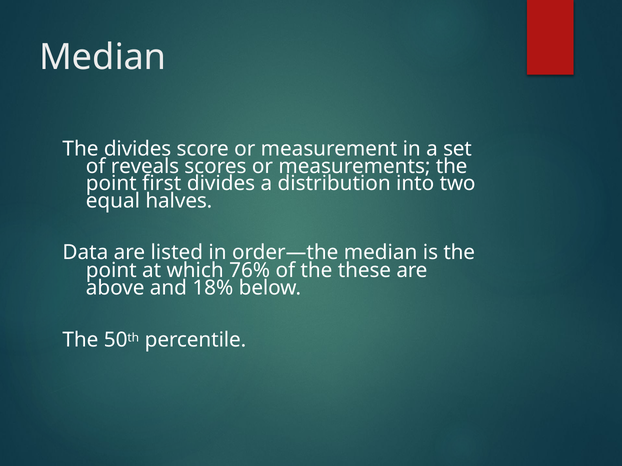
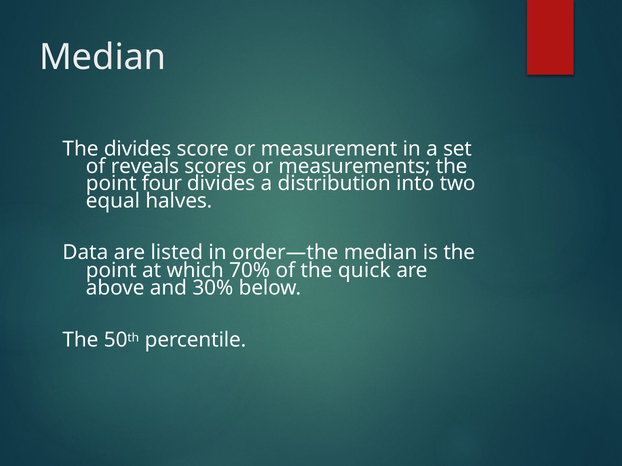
first: first -> four (162, 184)
76%: 76% -> 70% (250, 271)
these: these -> quick (364, 271)
18%: 18% -> 30% (213, 288)
